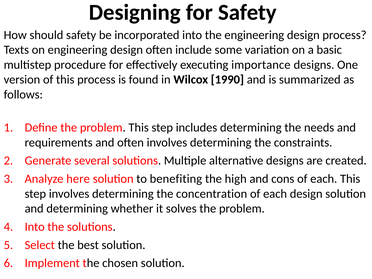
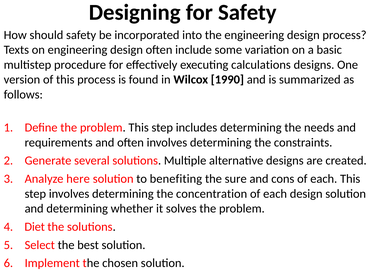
importance: importance -> calculations (261, 65)
high: high -> sure (236, 179)
Into: Into -> Diet (35, 227)
